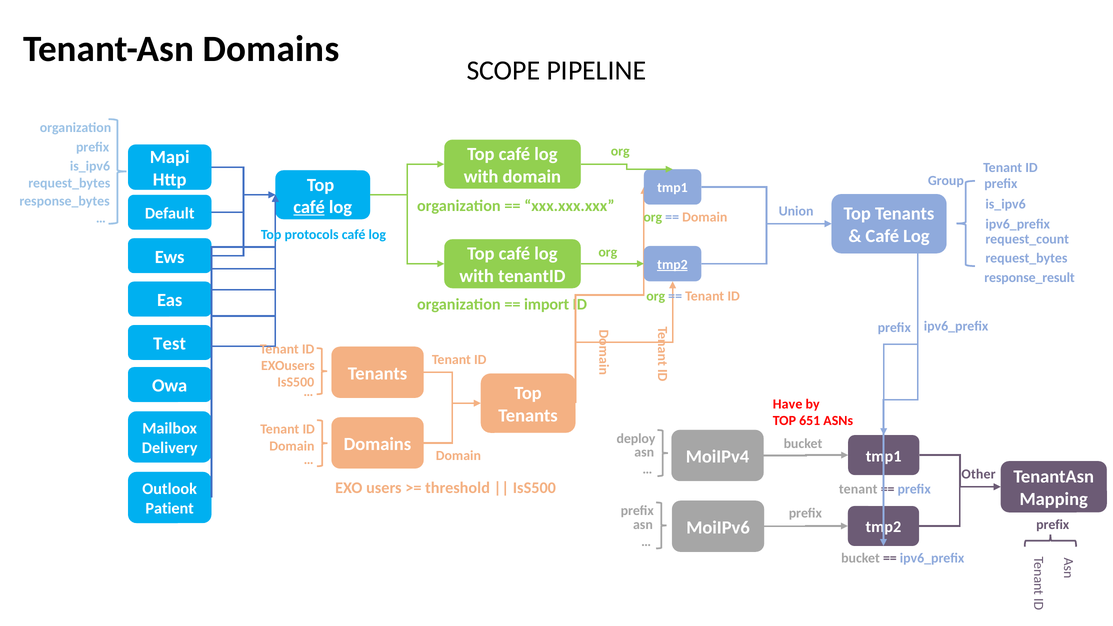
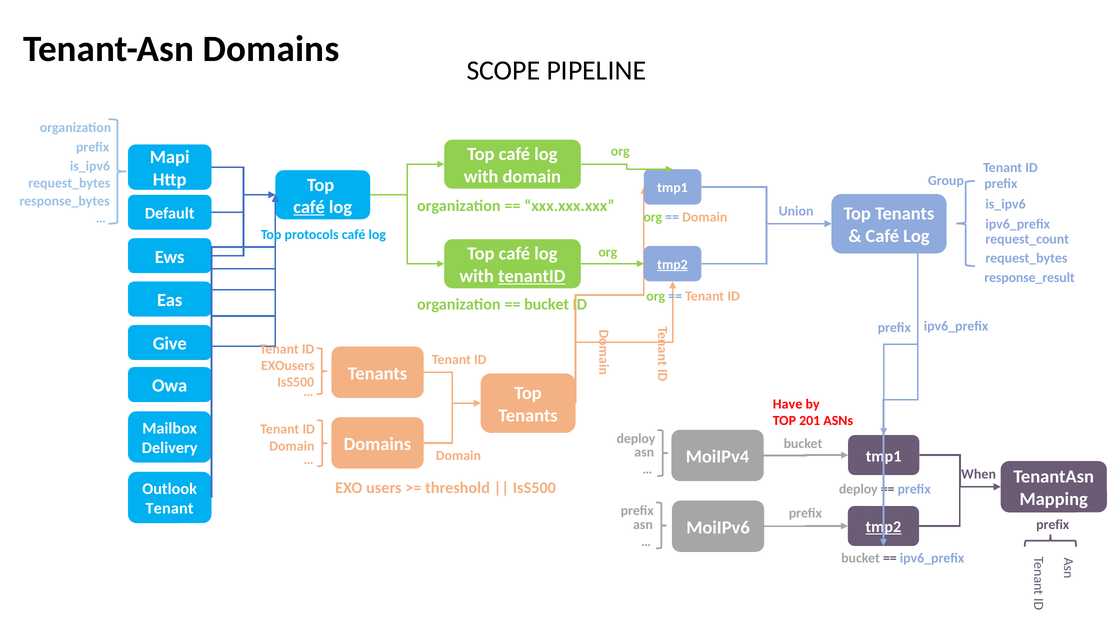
tenantID underline: none -> present (532, 276)
import: import -> bucket (547, 304)
Test: Test -> Give (170, 344)
651: 651 -> 201 (810, 421)
Other: Other -> When (979, 474)
tenant: tenant -> deploy (858, 489)
Patient: Patient -> Tenant (170, 508)
tmp2 underline: none -> present (883, 527)
